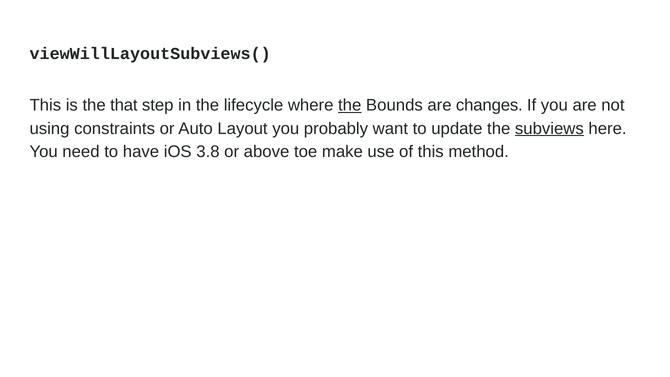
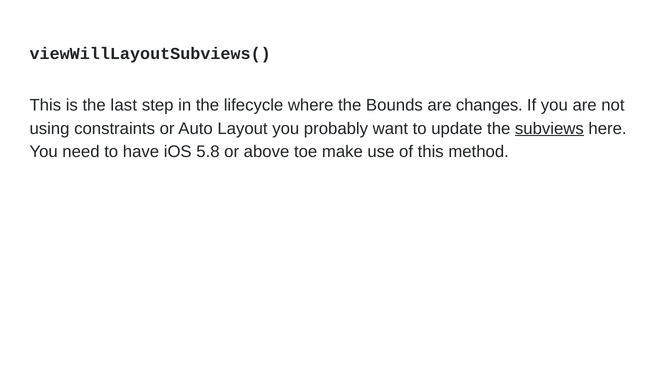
that: that -> last (124, 105)
the underline: present -> none (350, 105)
3.8: 3.8 -> 5.8 (208, 152)
